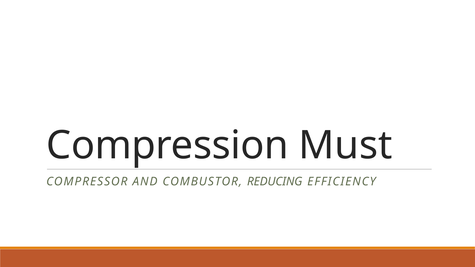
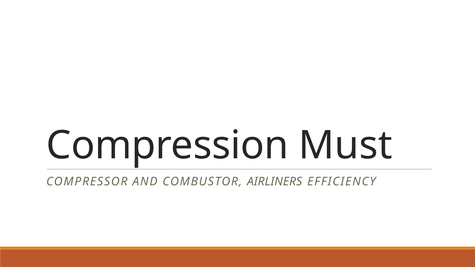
REDUCING: REDUCING -> AIRLINERS (275, 182)
